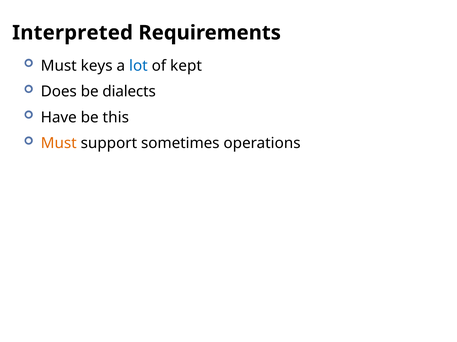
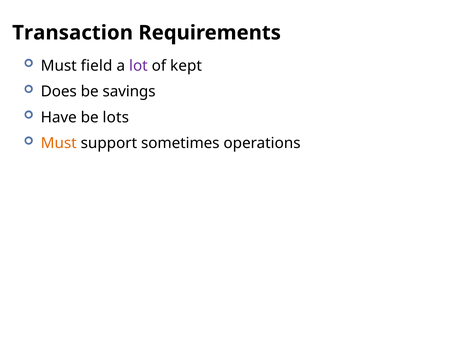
Interpreted: Interpreted -> Transaction (73, 33)
keys: keys -> field (97, 66)
lot colour: blue -> purple (138, 66)
dialects: dialects -> savings (129, 92)
this: this -> lots (116, 118)
